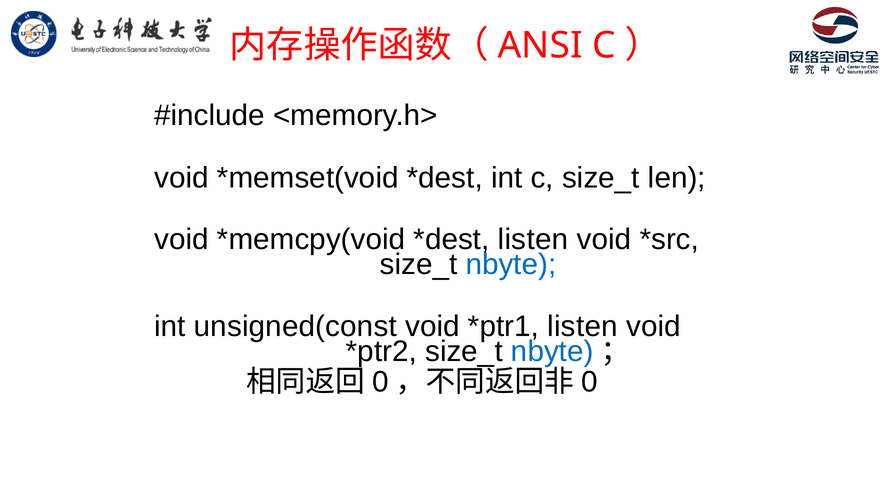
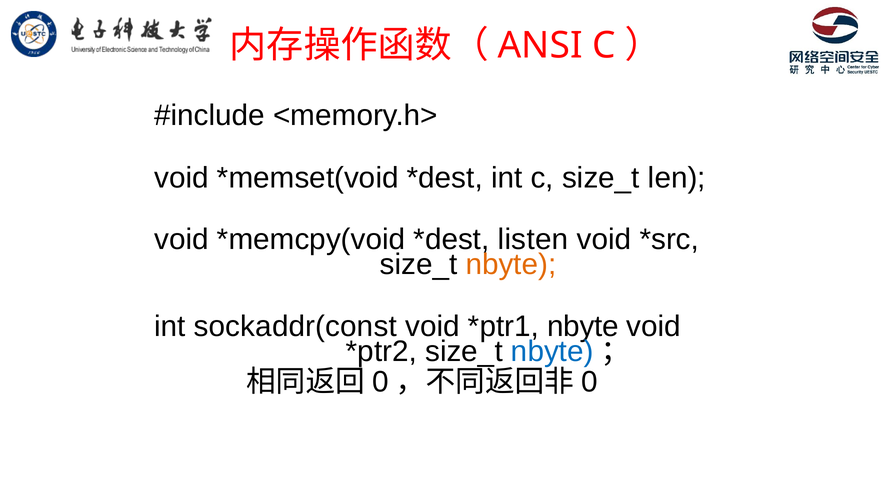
nbyte colour: blue -> orange (511, 265)
unsigned(const: unsigned(const -> sockaddr(const (295, 326)
listen: listen -> nbyte (583, 326)
